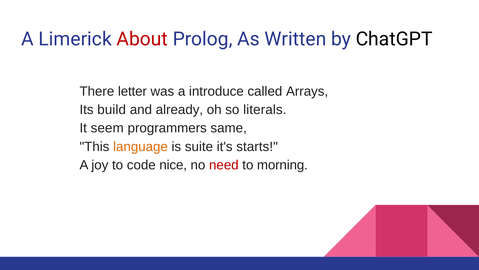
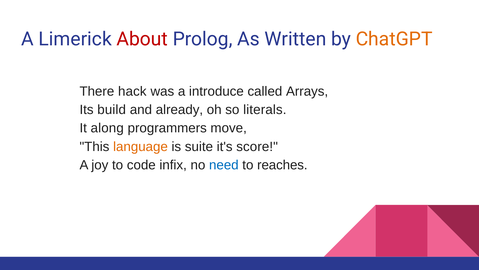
ChatGPT colour: black -> orange (394, 39)
letter: letter -> hack (132, 91)
seem: seem -> along (107, 128)
same: same -> move (229, 128)
starts: starts -> score (257, 146)
nice: nice -> infix (173, 165)
need colour: red -> blue (224, 165)
morning: morning -> reaches (282, 165)
